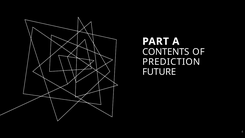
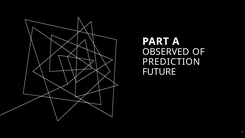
CONTENTS: CONTENTS -> OBSERVED (166, 52)
